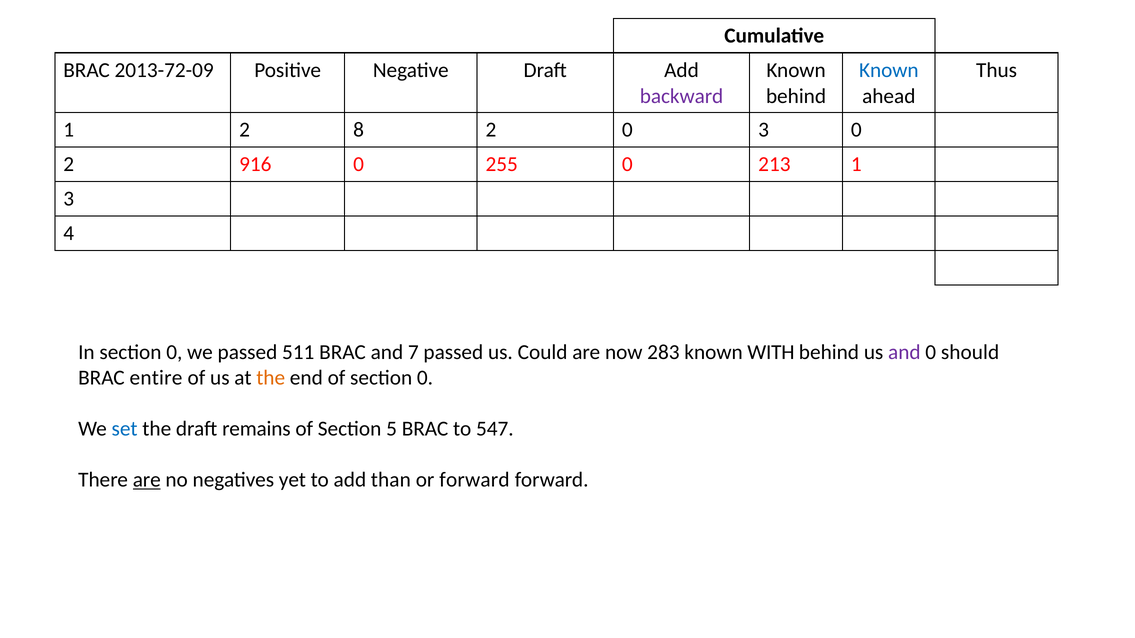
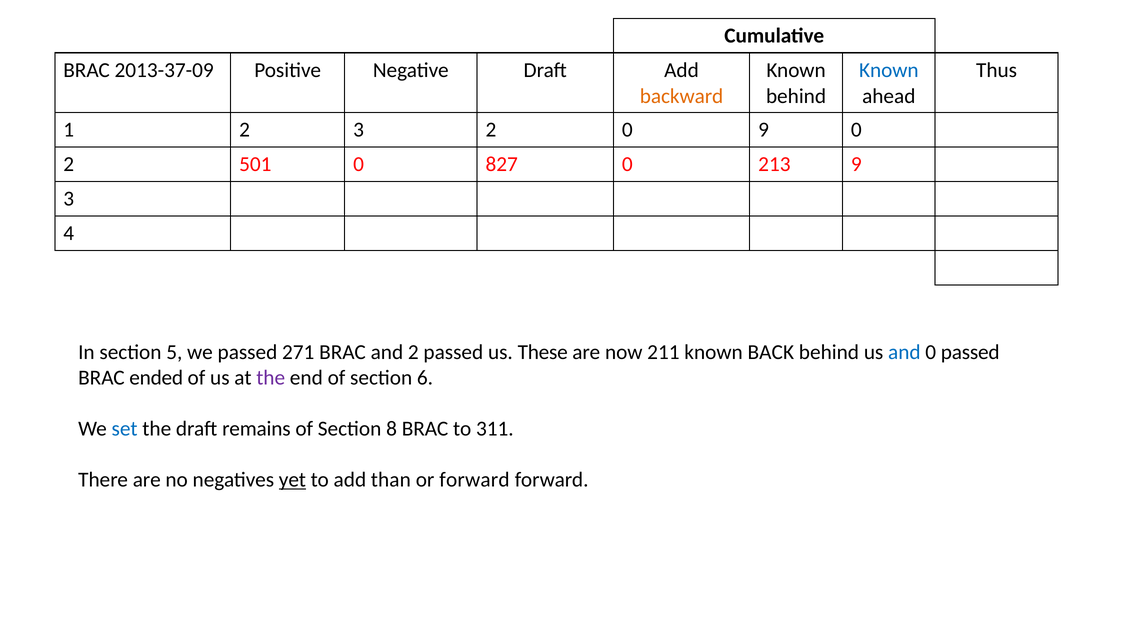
2013-72-09: 2013-72-09 -> 2013-37-09 (164, 70)
backward colour: purple -> orange (682, 96)
2 8: 8 -> 3 (359, 130)
0 3: 3 -> 9 (764, 130)
916: 916 -> 501 (255, 164)
255: 255 -> 827 (502, 164)
213 1: 1 -> 9 (856, 164)
In section 0: 0 -> 5 (174, 352)
511: 511 -> 271 (298, 352)
and 7: 7 -> 2 (413, 352)
Could: Could -> These (543, 352)
283: 283 -> 211 (663, 352)
WITH: WITH -> BACK (771, 352)
and colour: purple -> blue (904, 352)
0 should: should -> passed (970, 352)
entire: entire -> ended (156, 378)
the colour: orange -> purple (271, 378)
of section 0: 0 -> 6 (425, 378)
5: 5 -> 8 (392, 429)
547: 547 -> 311 (495, 429)
are underline: present -> none (147, 480)
yet underline: none -> present (292, 480)
